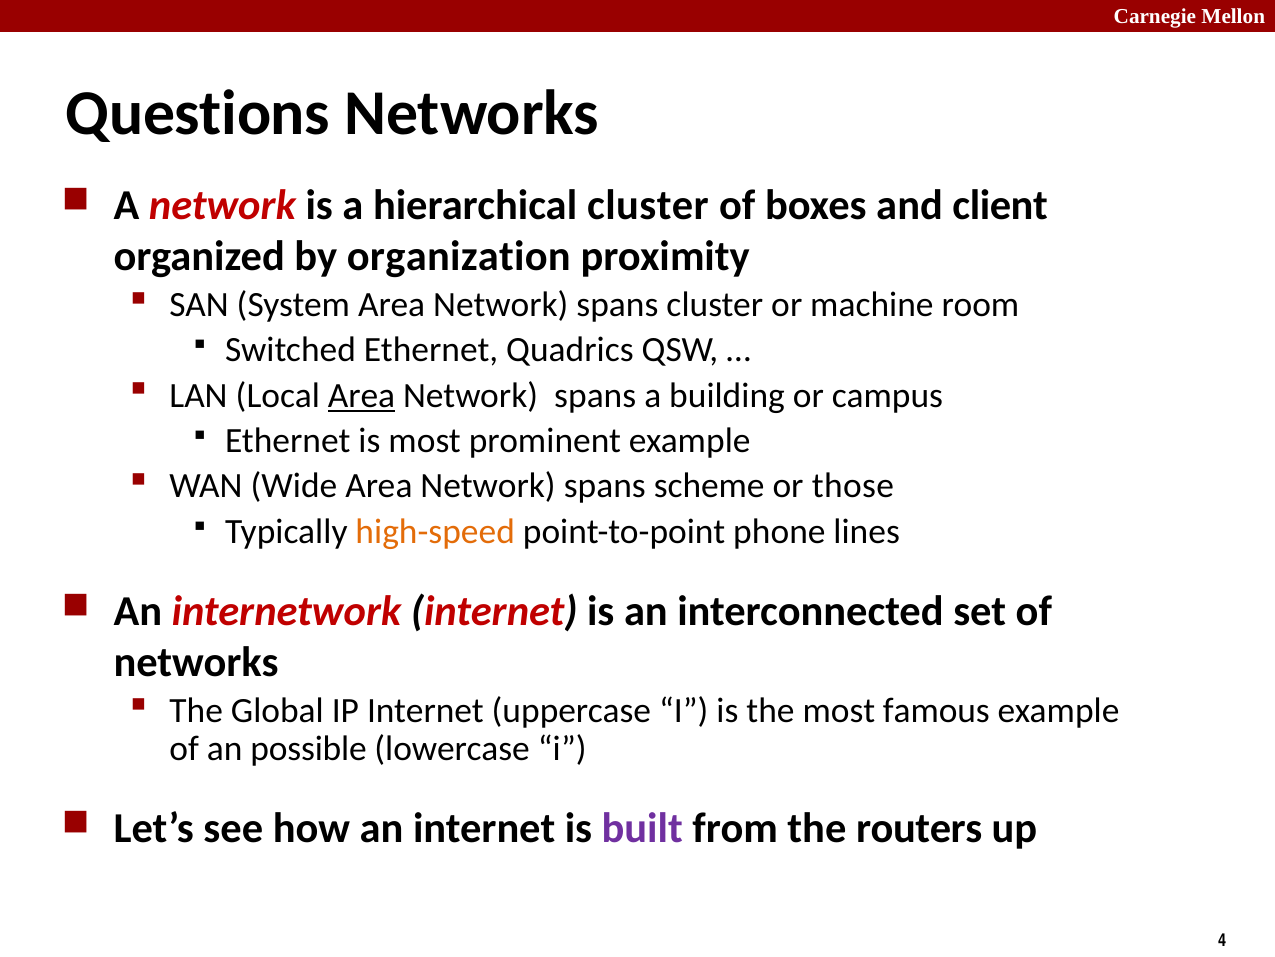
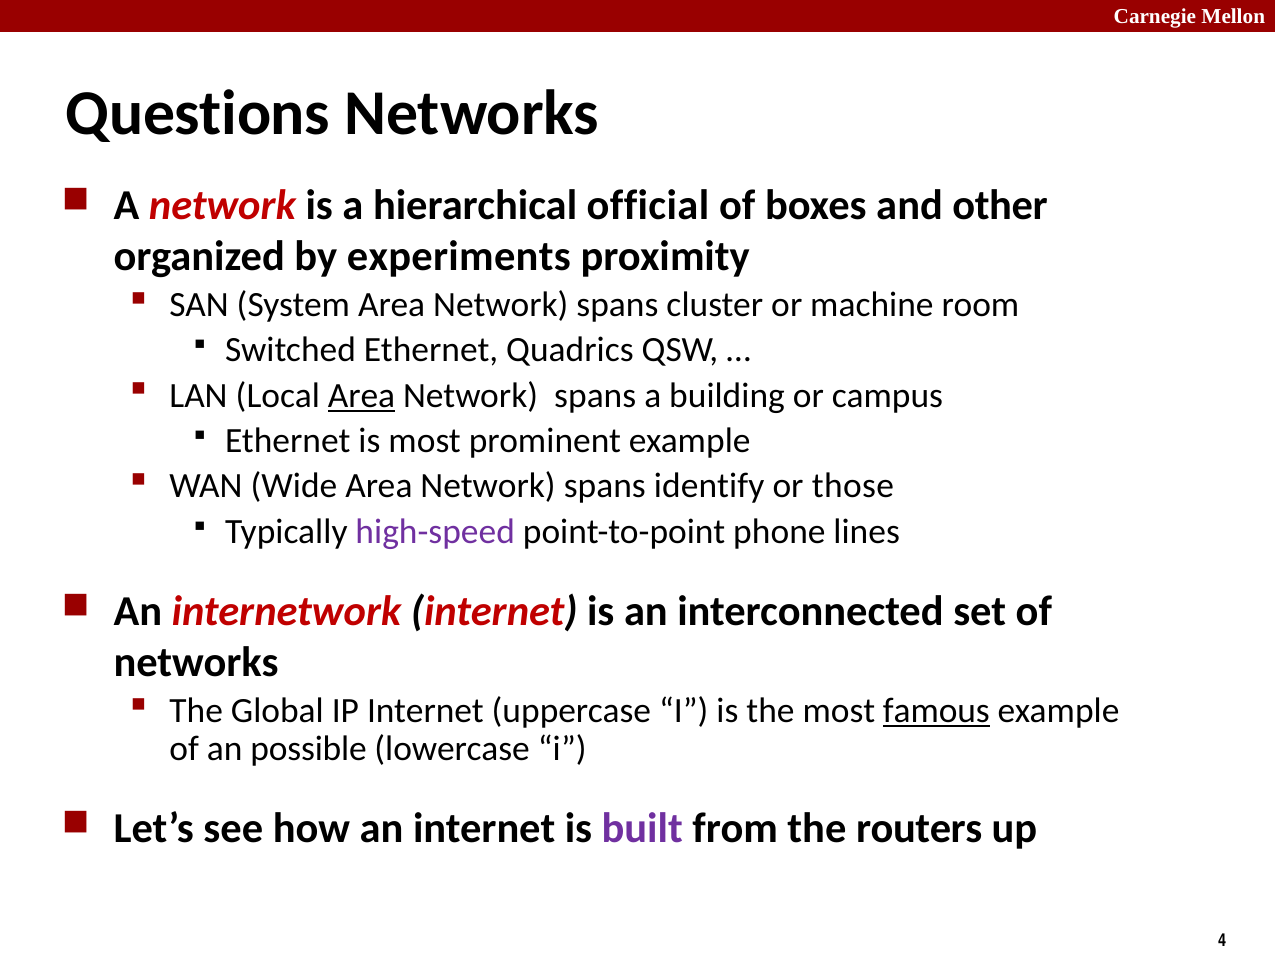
hierarchical cluster: cluster -> official (648, 205)
client: client -> other (1000, 205)
organization: organization -> experiments (459, 256)
scheme: scheme -> identify (709, 486)
high-speed colour: orange -> purple (435, 531)
famous underline: none -> present (936, 710)
